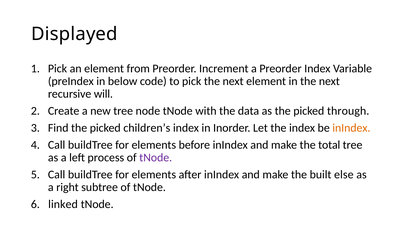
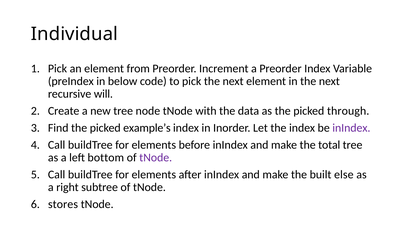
Displayed: Displayed -> Individual (74, 34)
children’s: children’s -> example’s (147, 128)
inIndex colour: orange -> purple (351, 128)
process: process -> bottom (106, 158)
linked: linked -> stores (63, 204)
